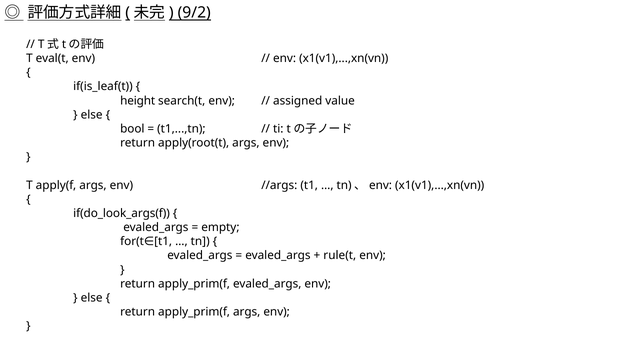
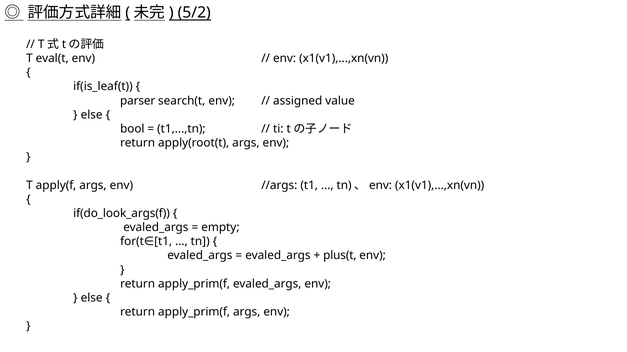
9/2: 9/2 -> 5/2 (194, 13)
height: height -> parser (138, 101)
rule(t: rule(t -> plus(t (340, 256)
